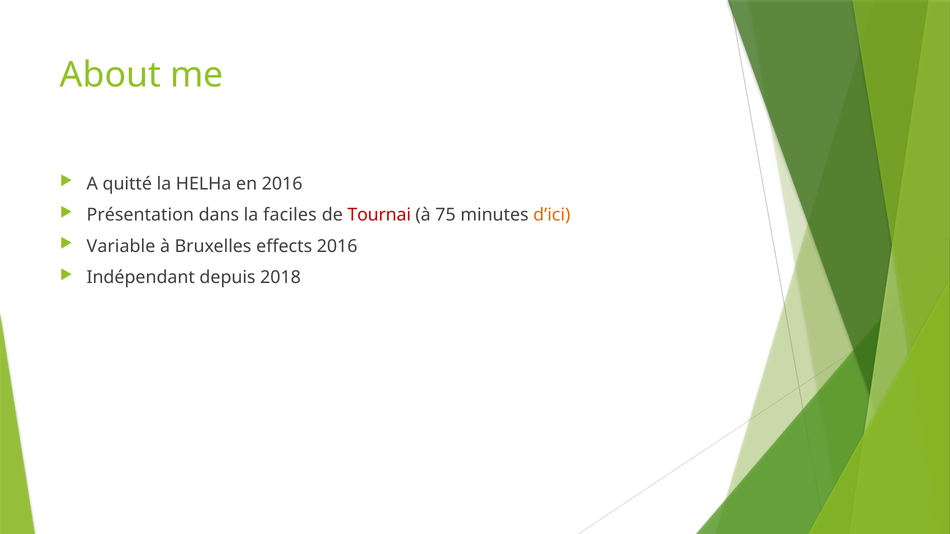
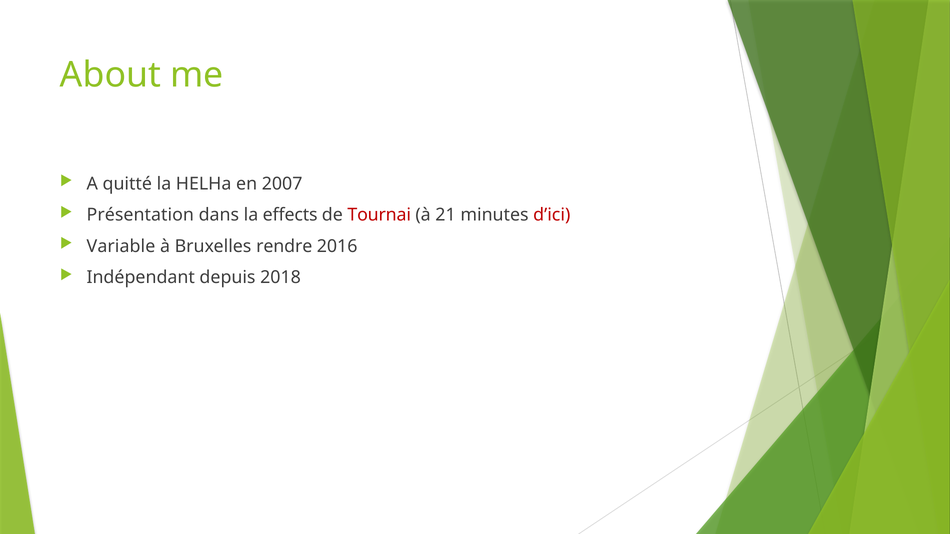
en 2016: 2016 -> 2007 (282, 184)
faciles: faciles -> effects (290, 215)
75: 75 -> 21 (446, 215)
d’ici colour: orange -> red (552, 215)
effects: effects -> rendre (284, 246)
